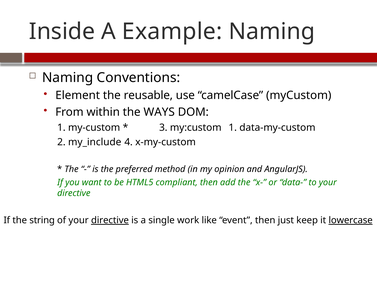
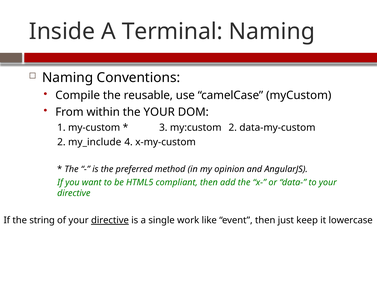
Example: Example -> Terminal (172, 31)
Element: Element -> Compile (78, 95)
the WAYS: WAYS -> YOUR (159, 112)
my:custom 1: 1 -> 2 (233, 127)
lowercase underline: present -> none (351, 220)
